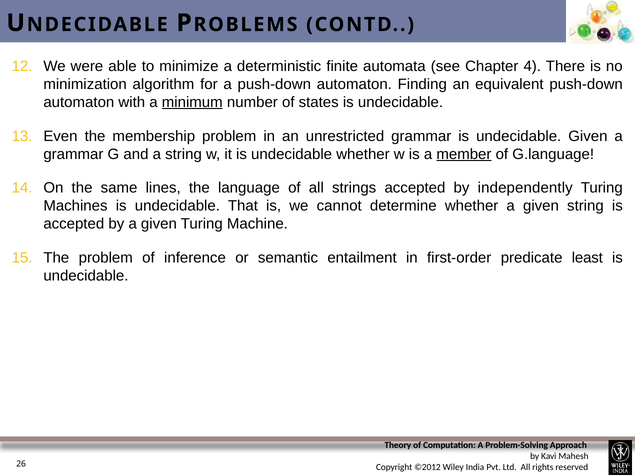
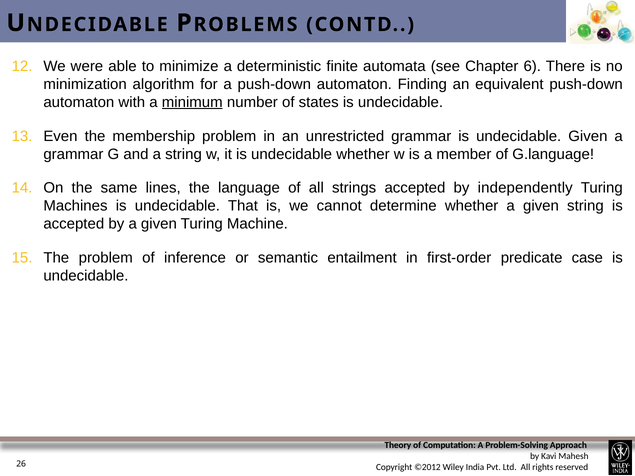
4: 4 -> 6 (532, 66)
member underline: present -> none (464, 154)
least: least -> case (587, 258)
